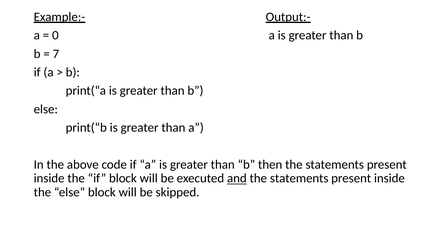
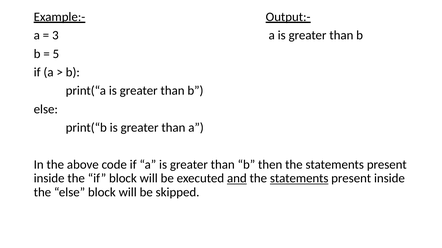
0: 0 -> 3 (55, 35)
7: 7 -> 5 (56, 54)
statements underline: none -> present (299, 179)
